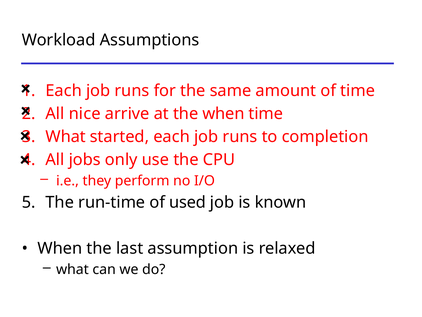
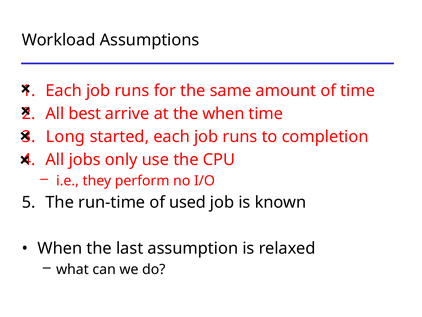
nice: nice -> best (85, 113)
What: What -> Long (65, 136)
